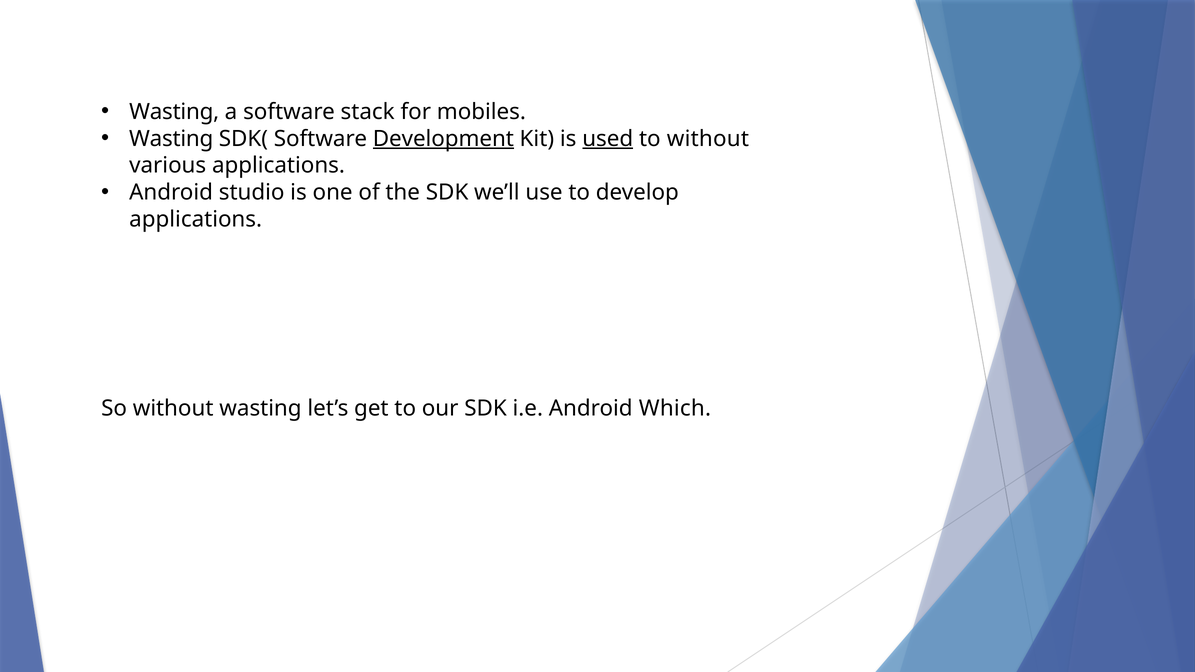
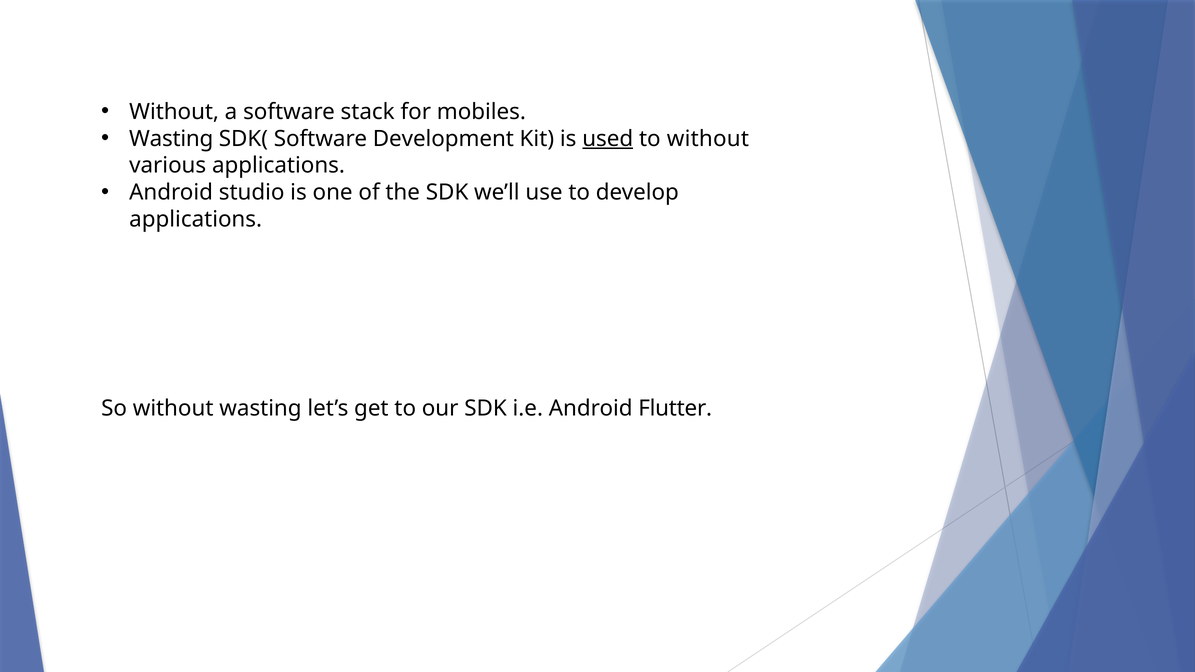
Wasting: Wasting -> Without (174, 112)
Development underline: present -> none (443, 139)
Which: Which -> Flutter (675, 408)
